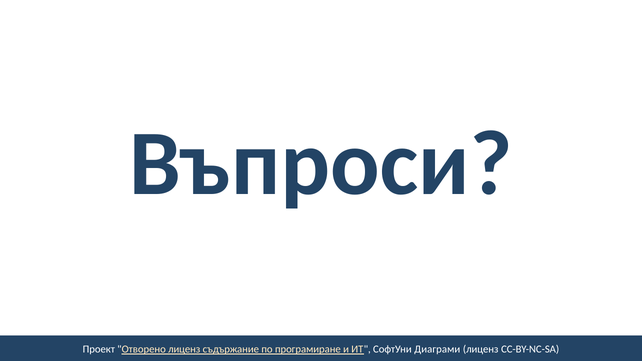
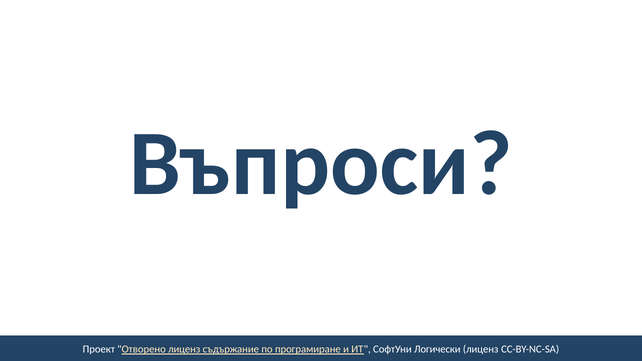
Диаграми: Диаграми -> Логически (437, 349)
